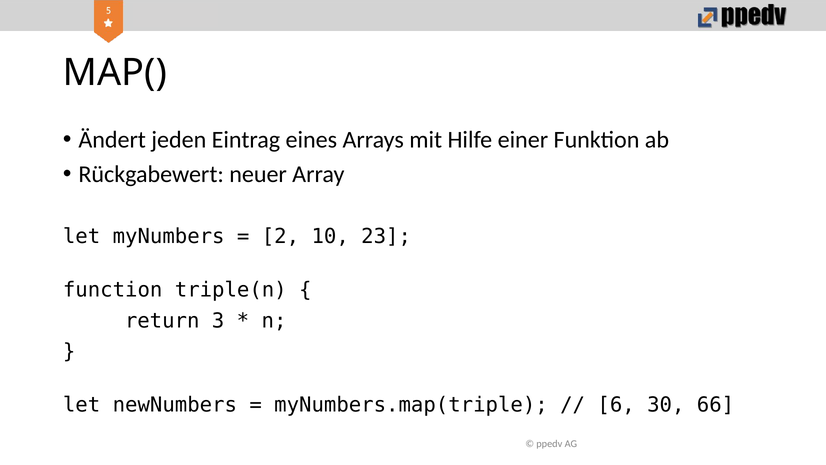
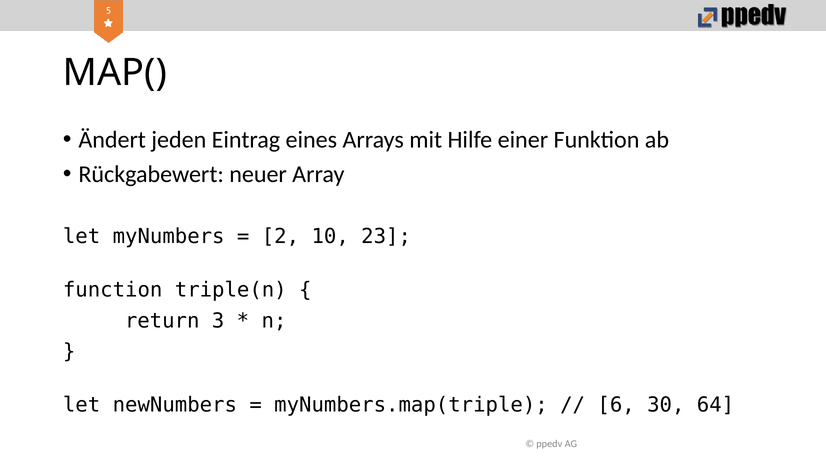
66: 66 -> 64 (716, 405)
